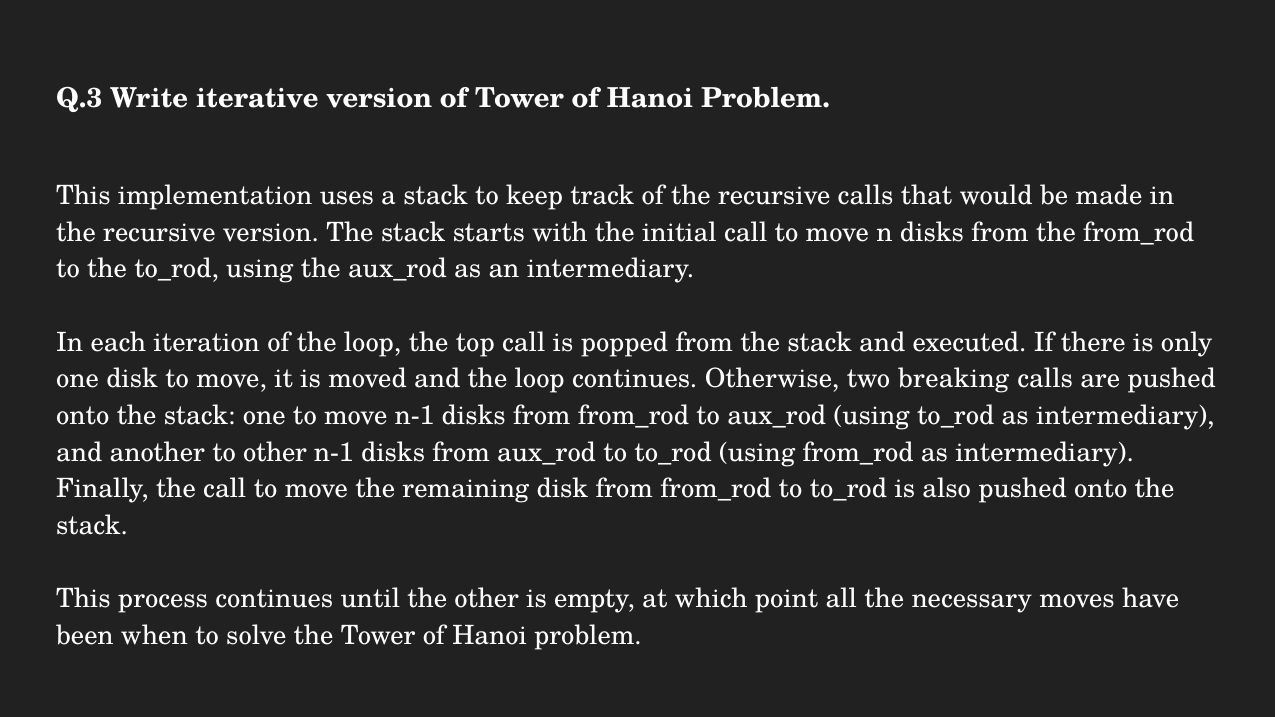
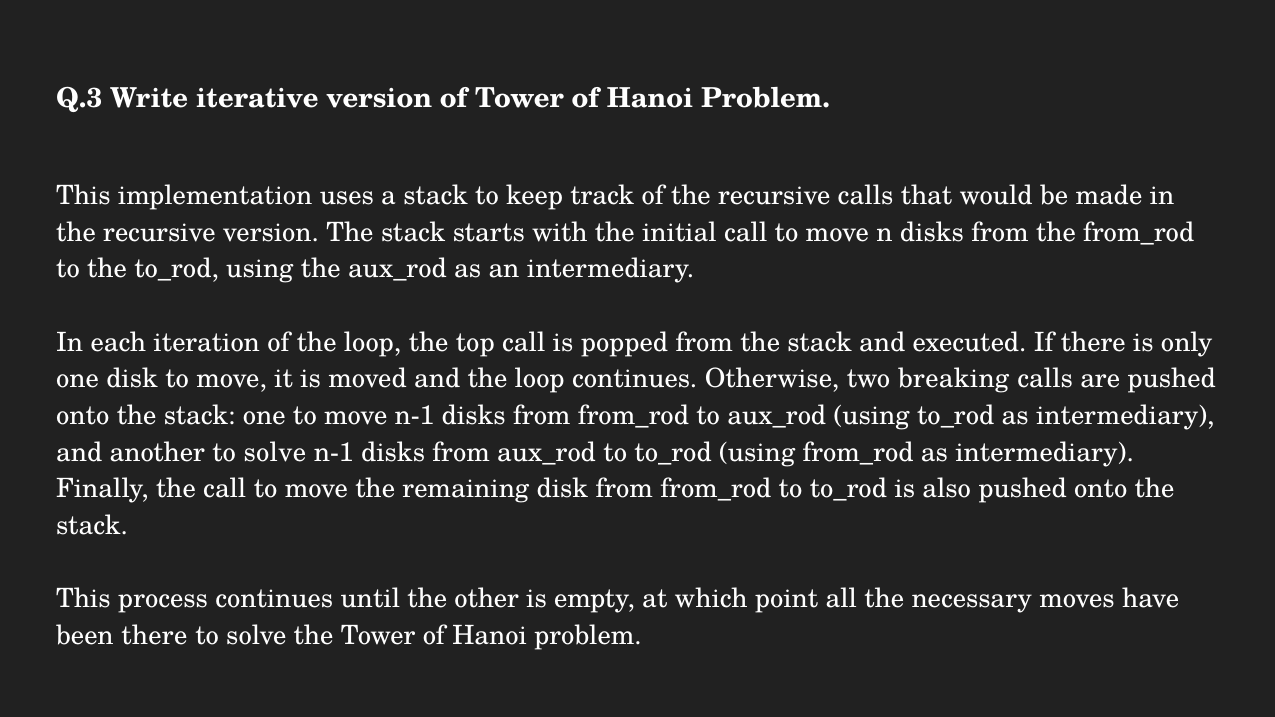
another to other: other -> solve (275, 452)
been when: when -> there (154, 636)
